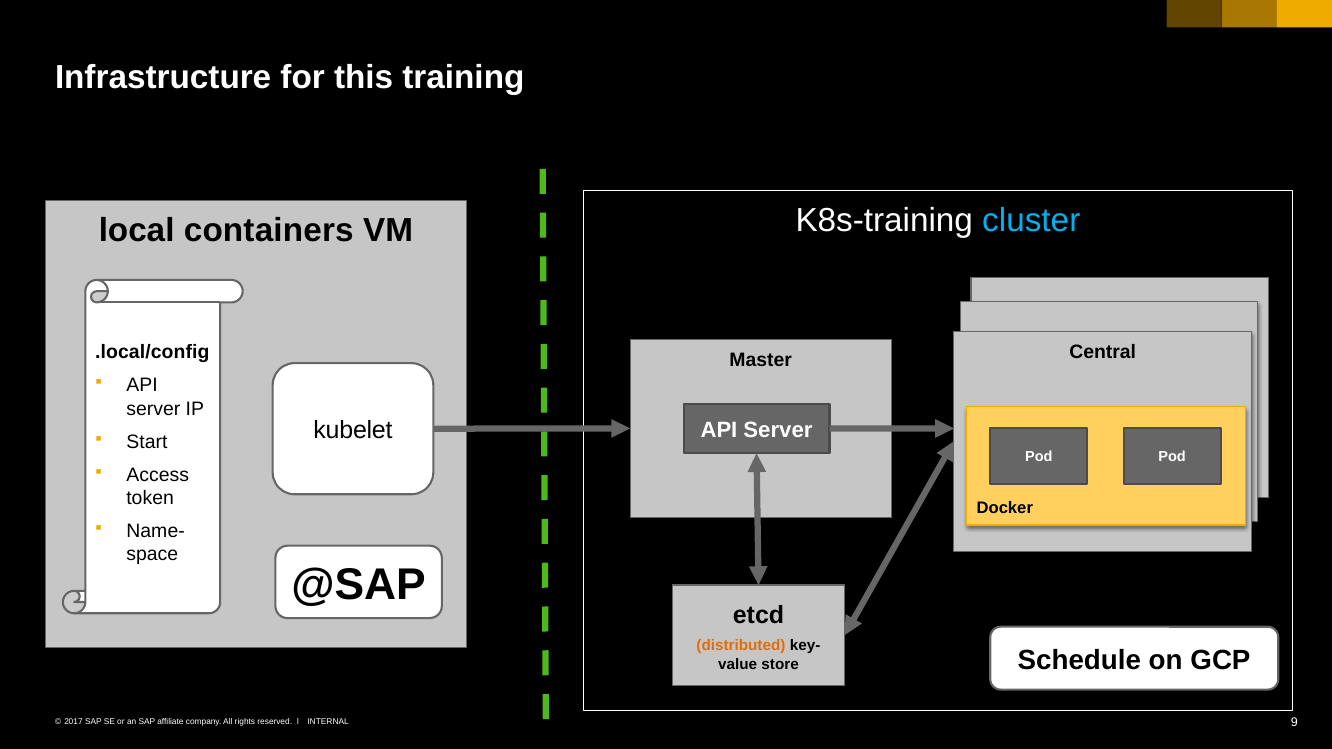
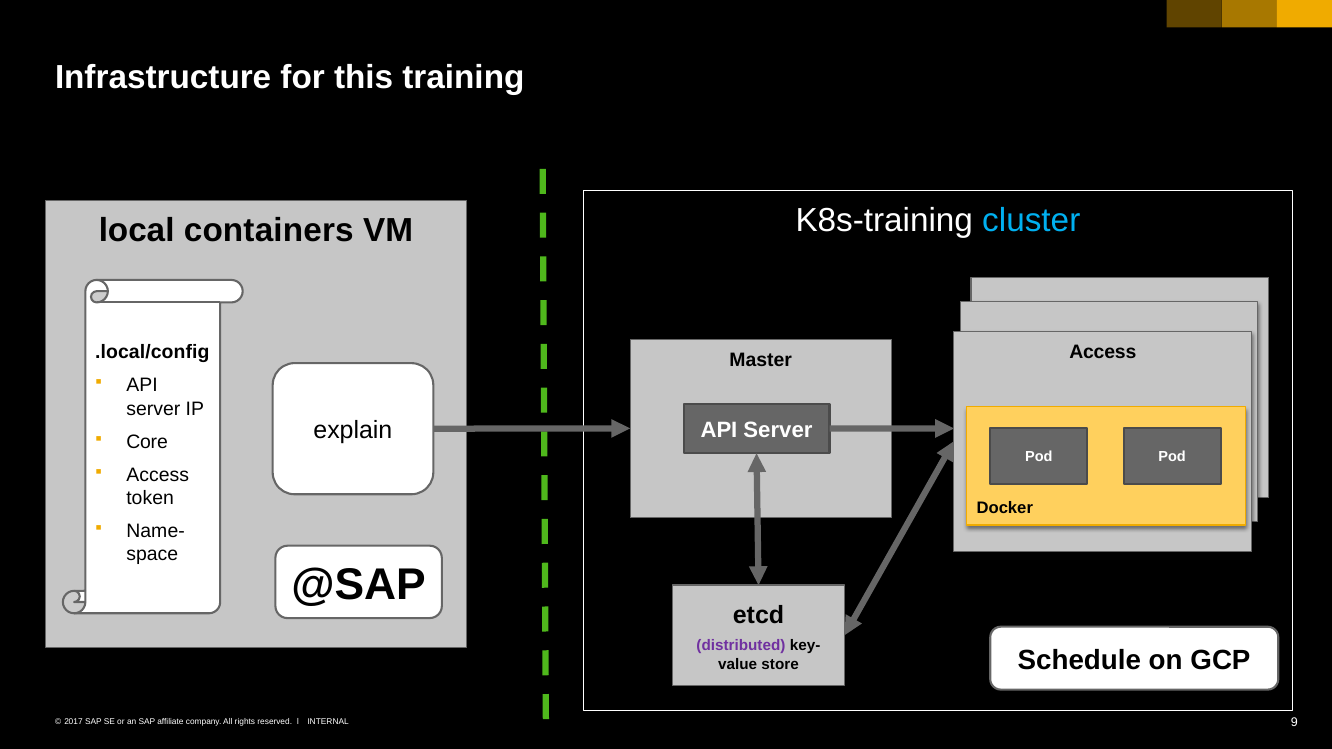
Central: Central -> Access (1103, 352)
kubelet: kubelet -> explain (353, 430)
Start: Start -> Core (147, 442)
distributed colour: orange -> purple (741, 646)
